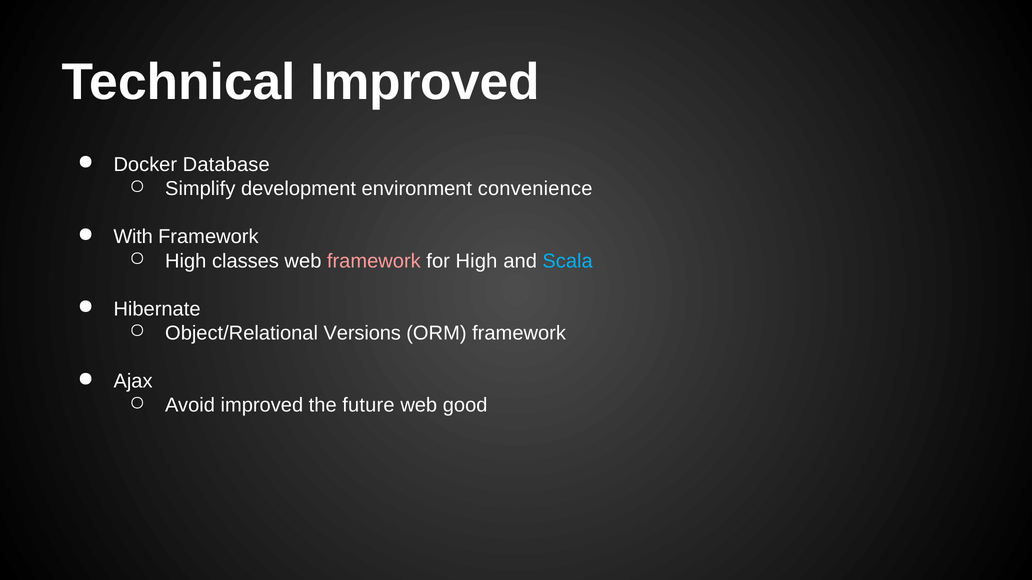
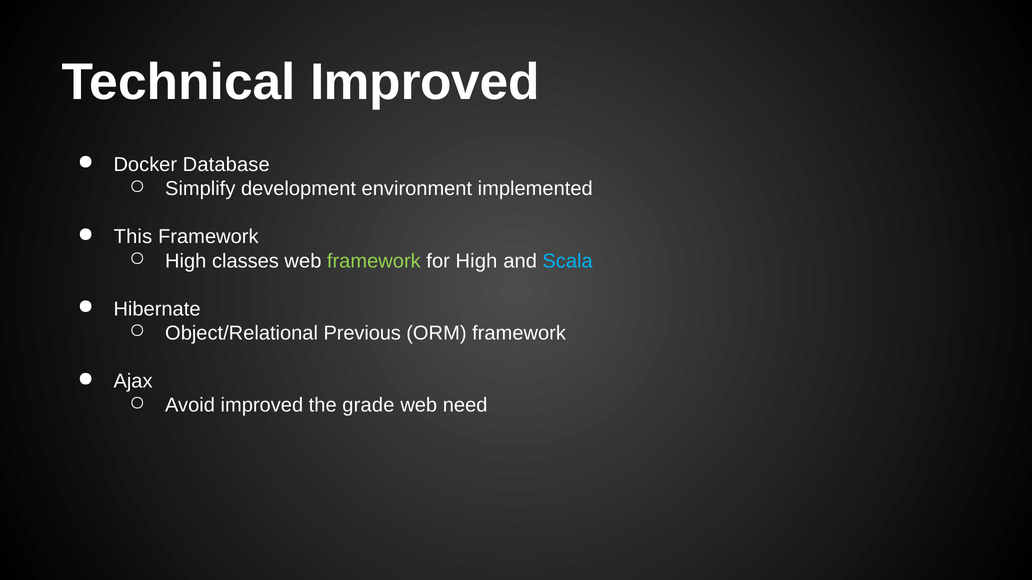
convenience: convenience -> implemented (535, 189)
With: With -> This (133, 237)
framework colour: pink -> light green (374, 261)
Versions: Versions -> Previous (362, 333)
future: future -> grade (368, 406)
good: good -> need (465, 406)
